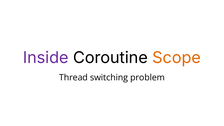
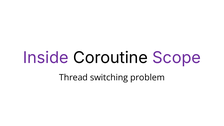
Scope colour: orange -> purple (177, 58)
